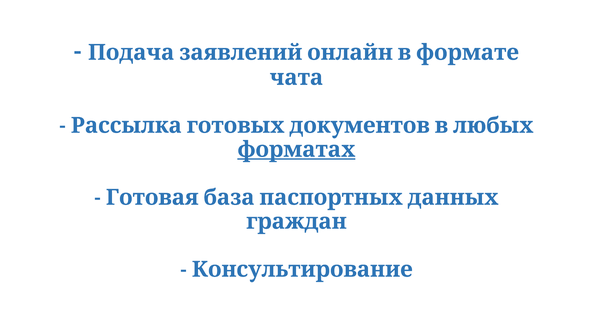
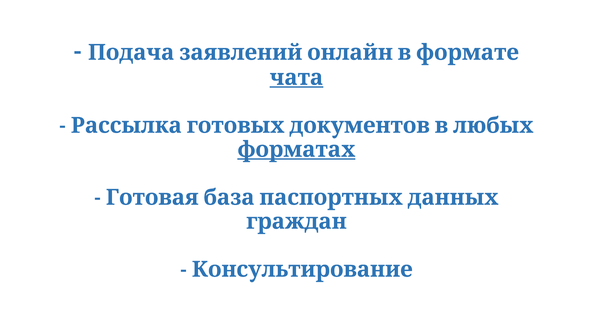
чата underline: none -> present (296, 78)
